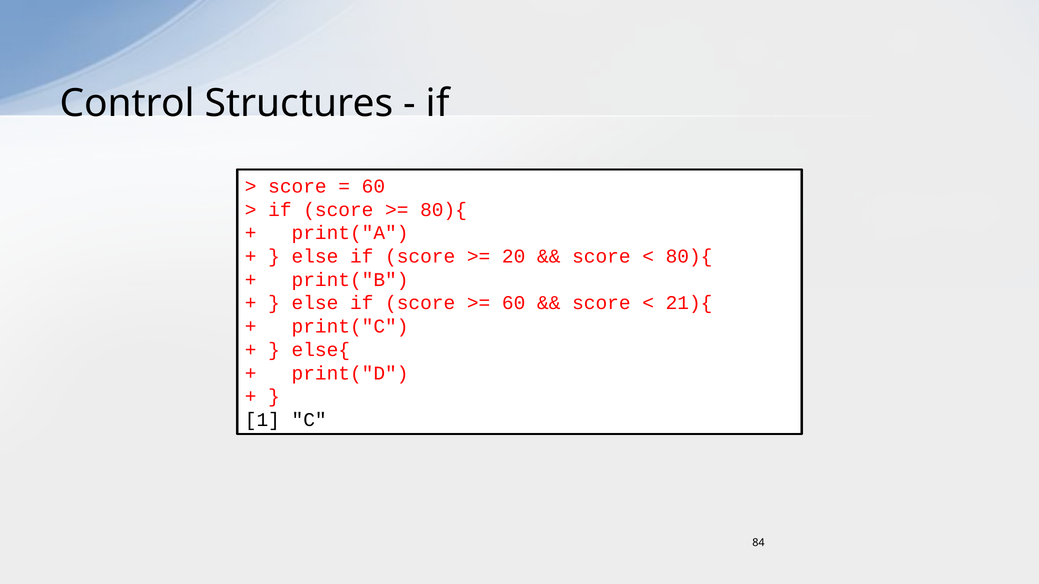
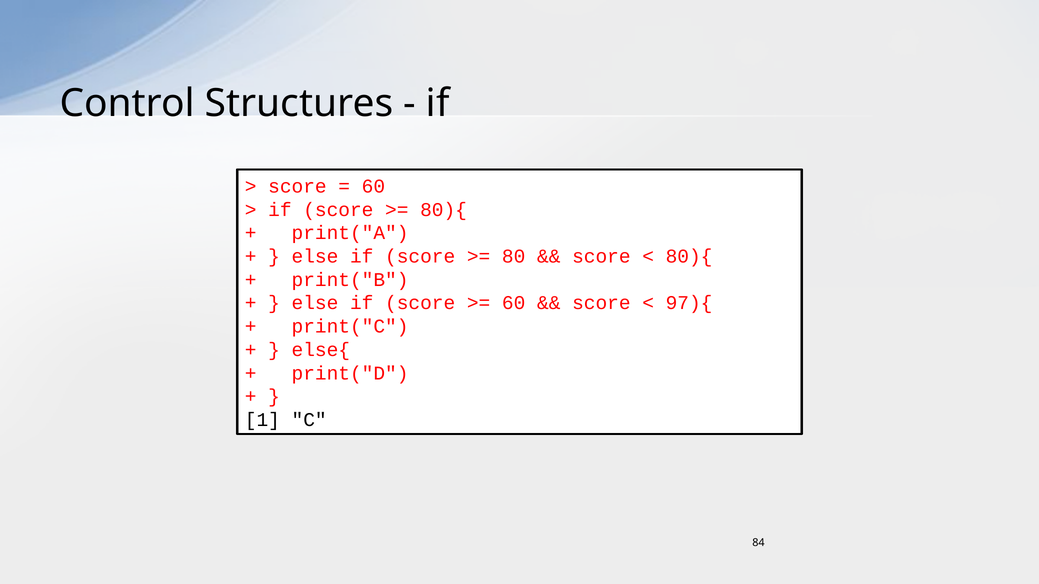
20: 20 -> 80 (514, 256)
21){: 21){ -> 97){ (689, 303)
